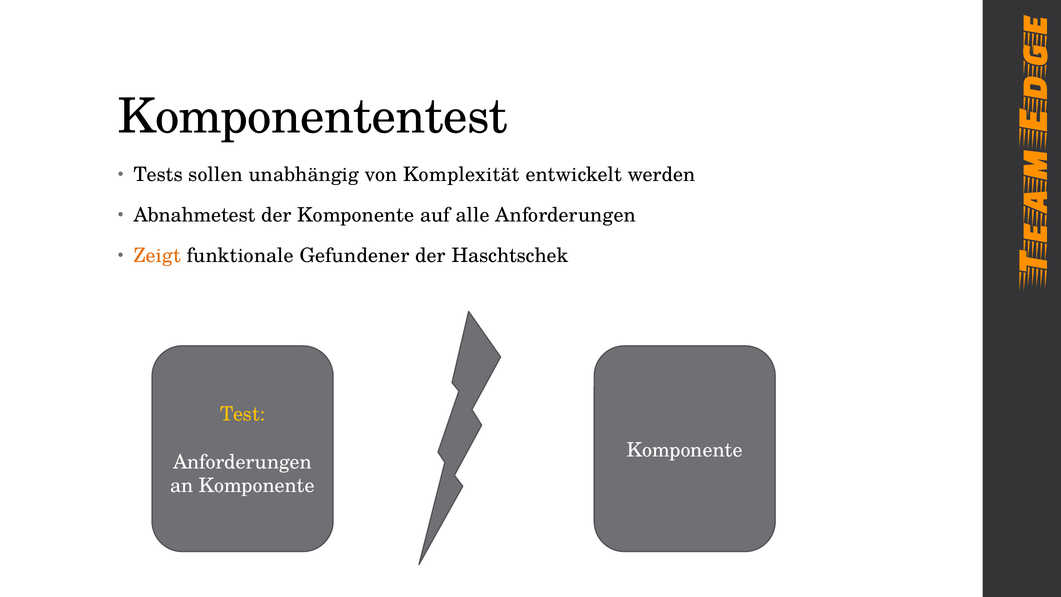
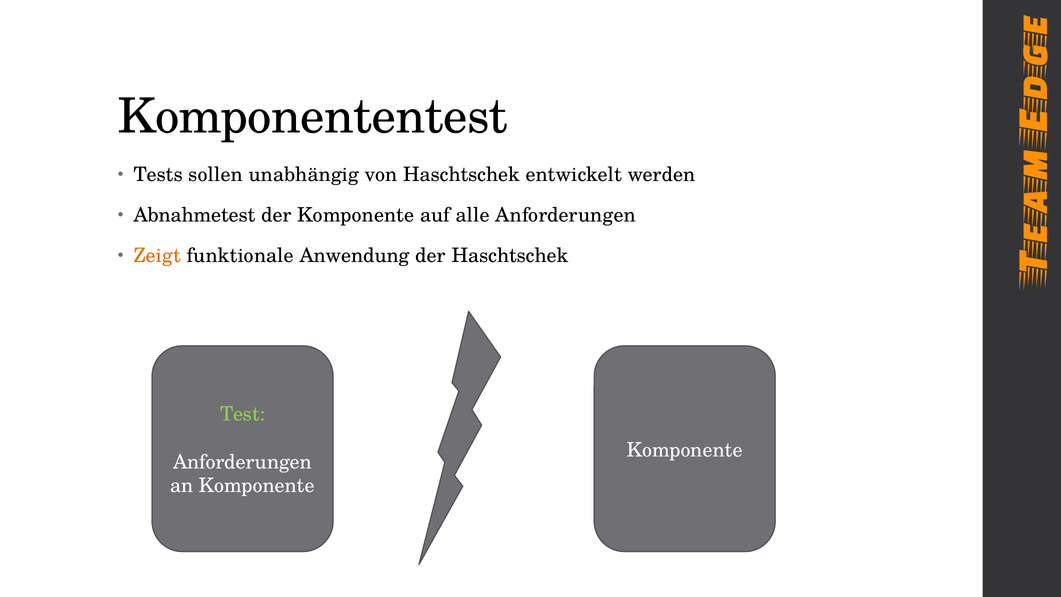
von Komplexität: Komplexität -> Haschtschek (462, 175)
Gefundener: Gefundener -> Anwendung (355, 255)
Test colour: yellow -> light green (243, 414)
